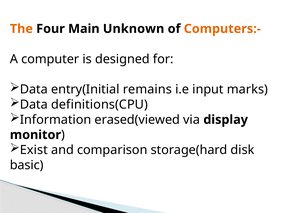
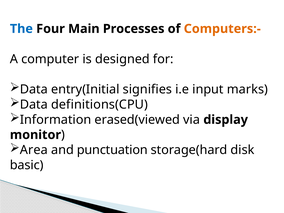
The colour: orange -> blue (21, 29)
Unknown: Unknown -> Processes (134, 29)
remains: remains -> signifies (147, 89)
Exist: Exist -> Area (34, 150)
comparison: comparison -> punctuation (112, 150)
